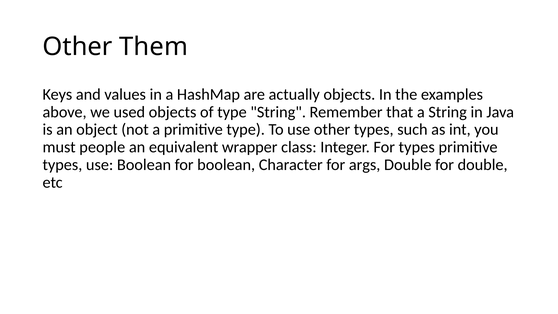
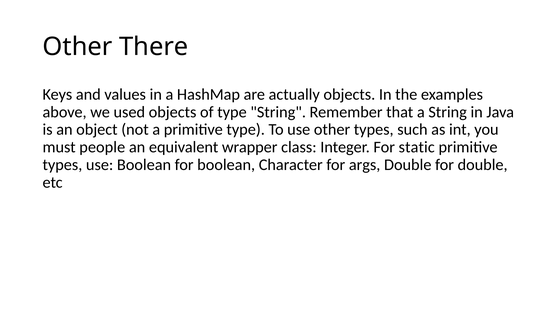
Them: Them -> There (154, 47)
For types: types -> static (417, 147)
